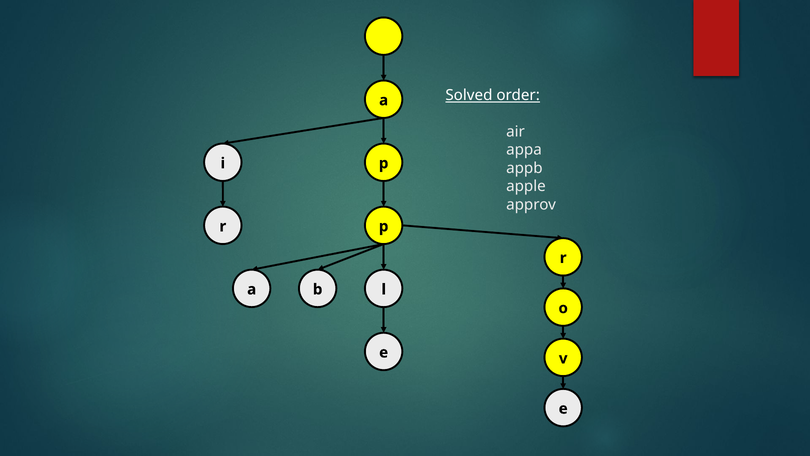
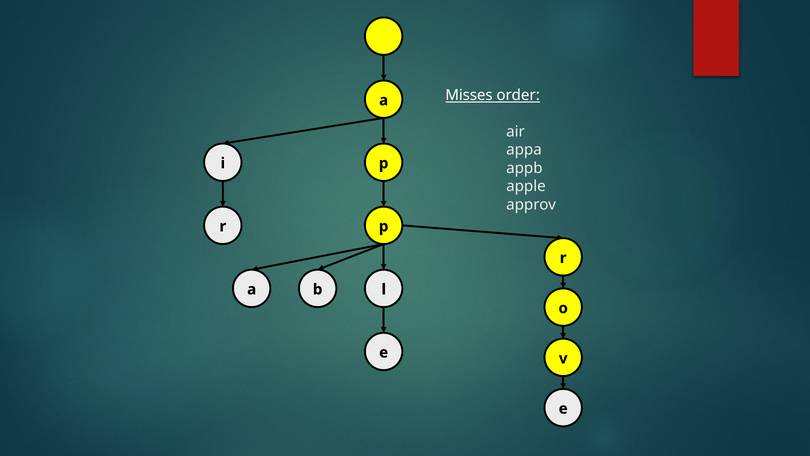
Solved: Solved -> Misses (469, 95)
